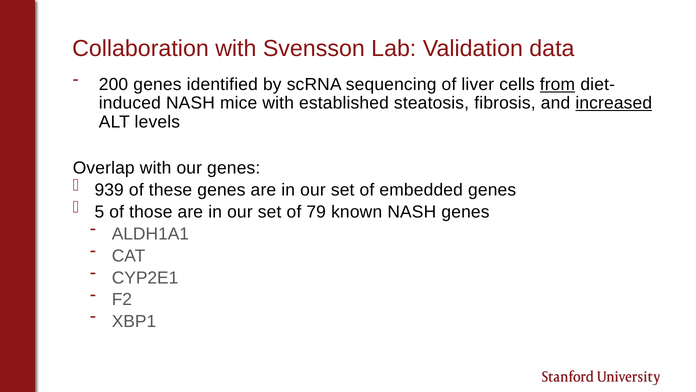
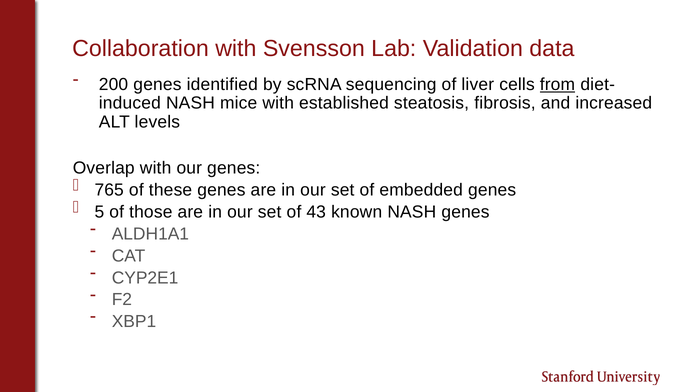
increased underline: present -> none (614, 103)
939: 939 -> 765 (109, 190)
79: 79 -> 43 (316, 212)
